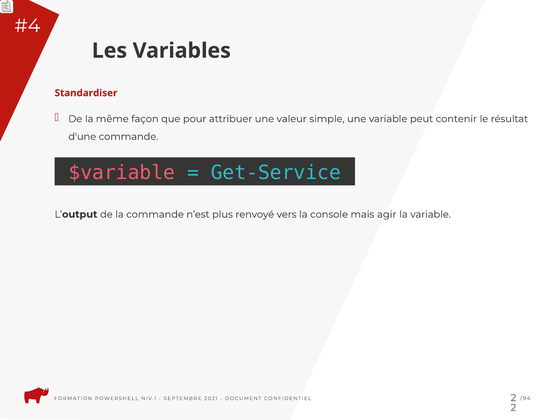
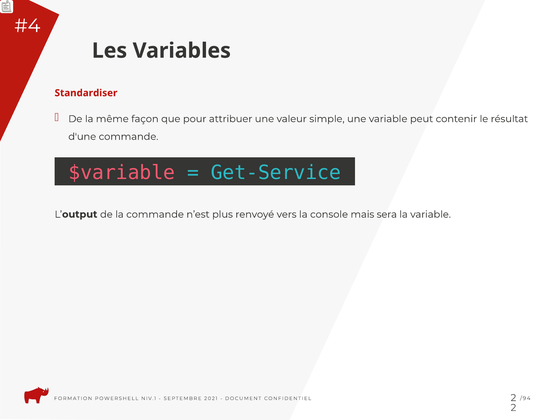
agir: agir -> sera (387, 214)
